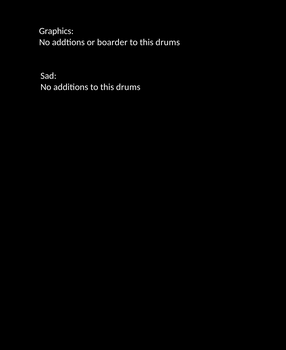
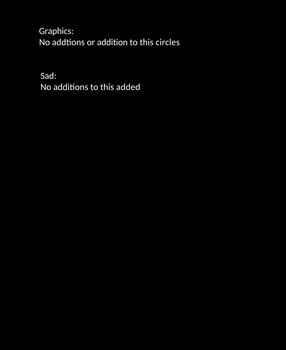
boarder: boarder -> addition (112, 42)
drums: drums -> circles (168, 42)
additions to this drums: drums -> added (128, 87)
